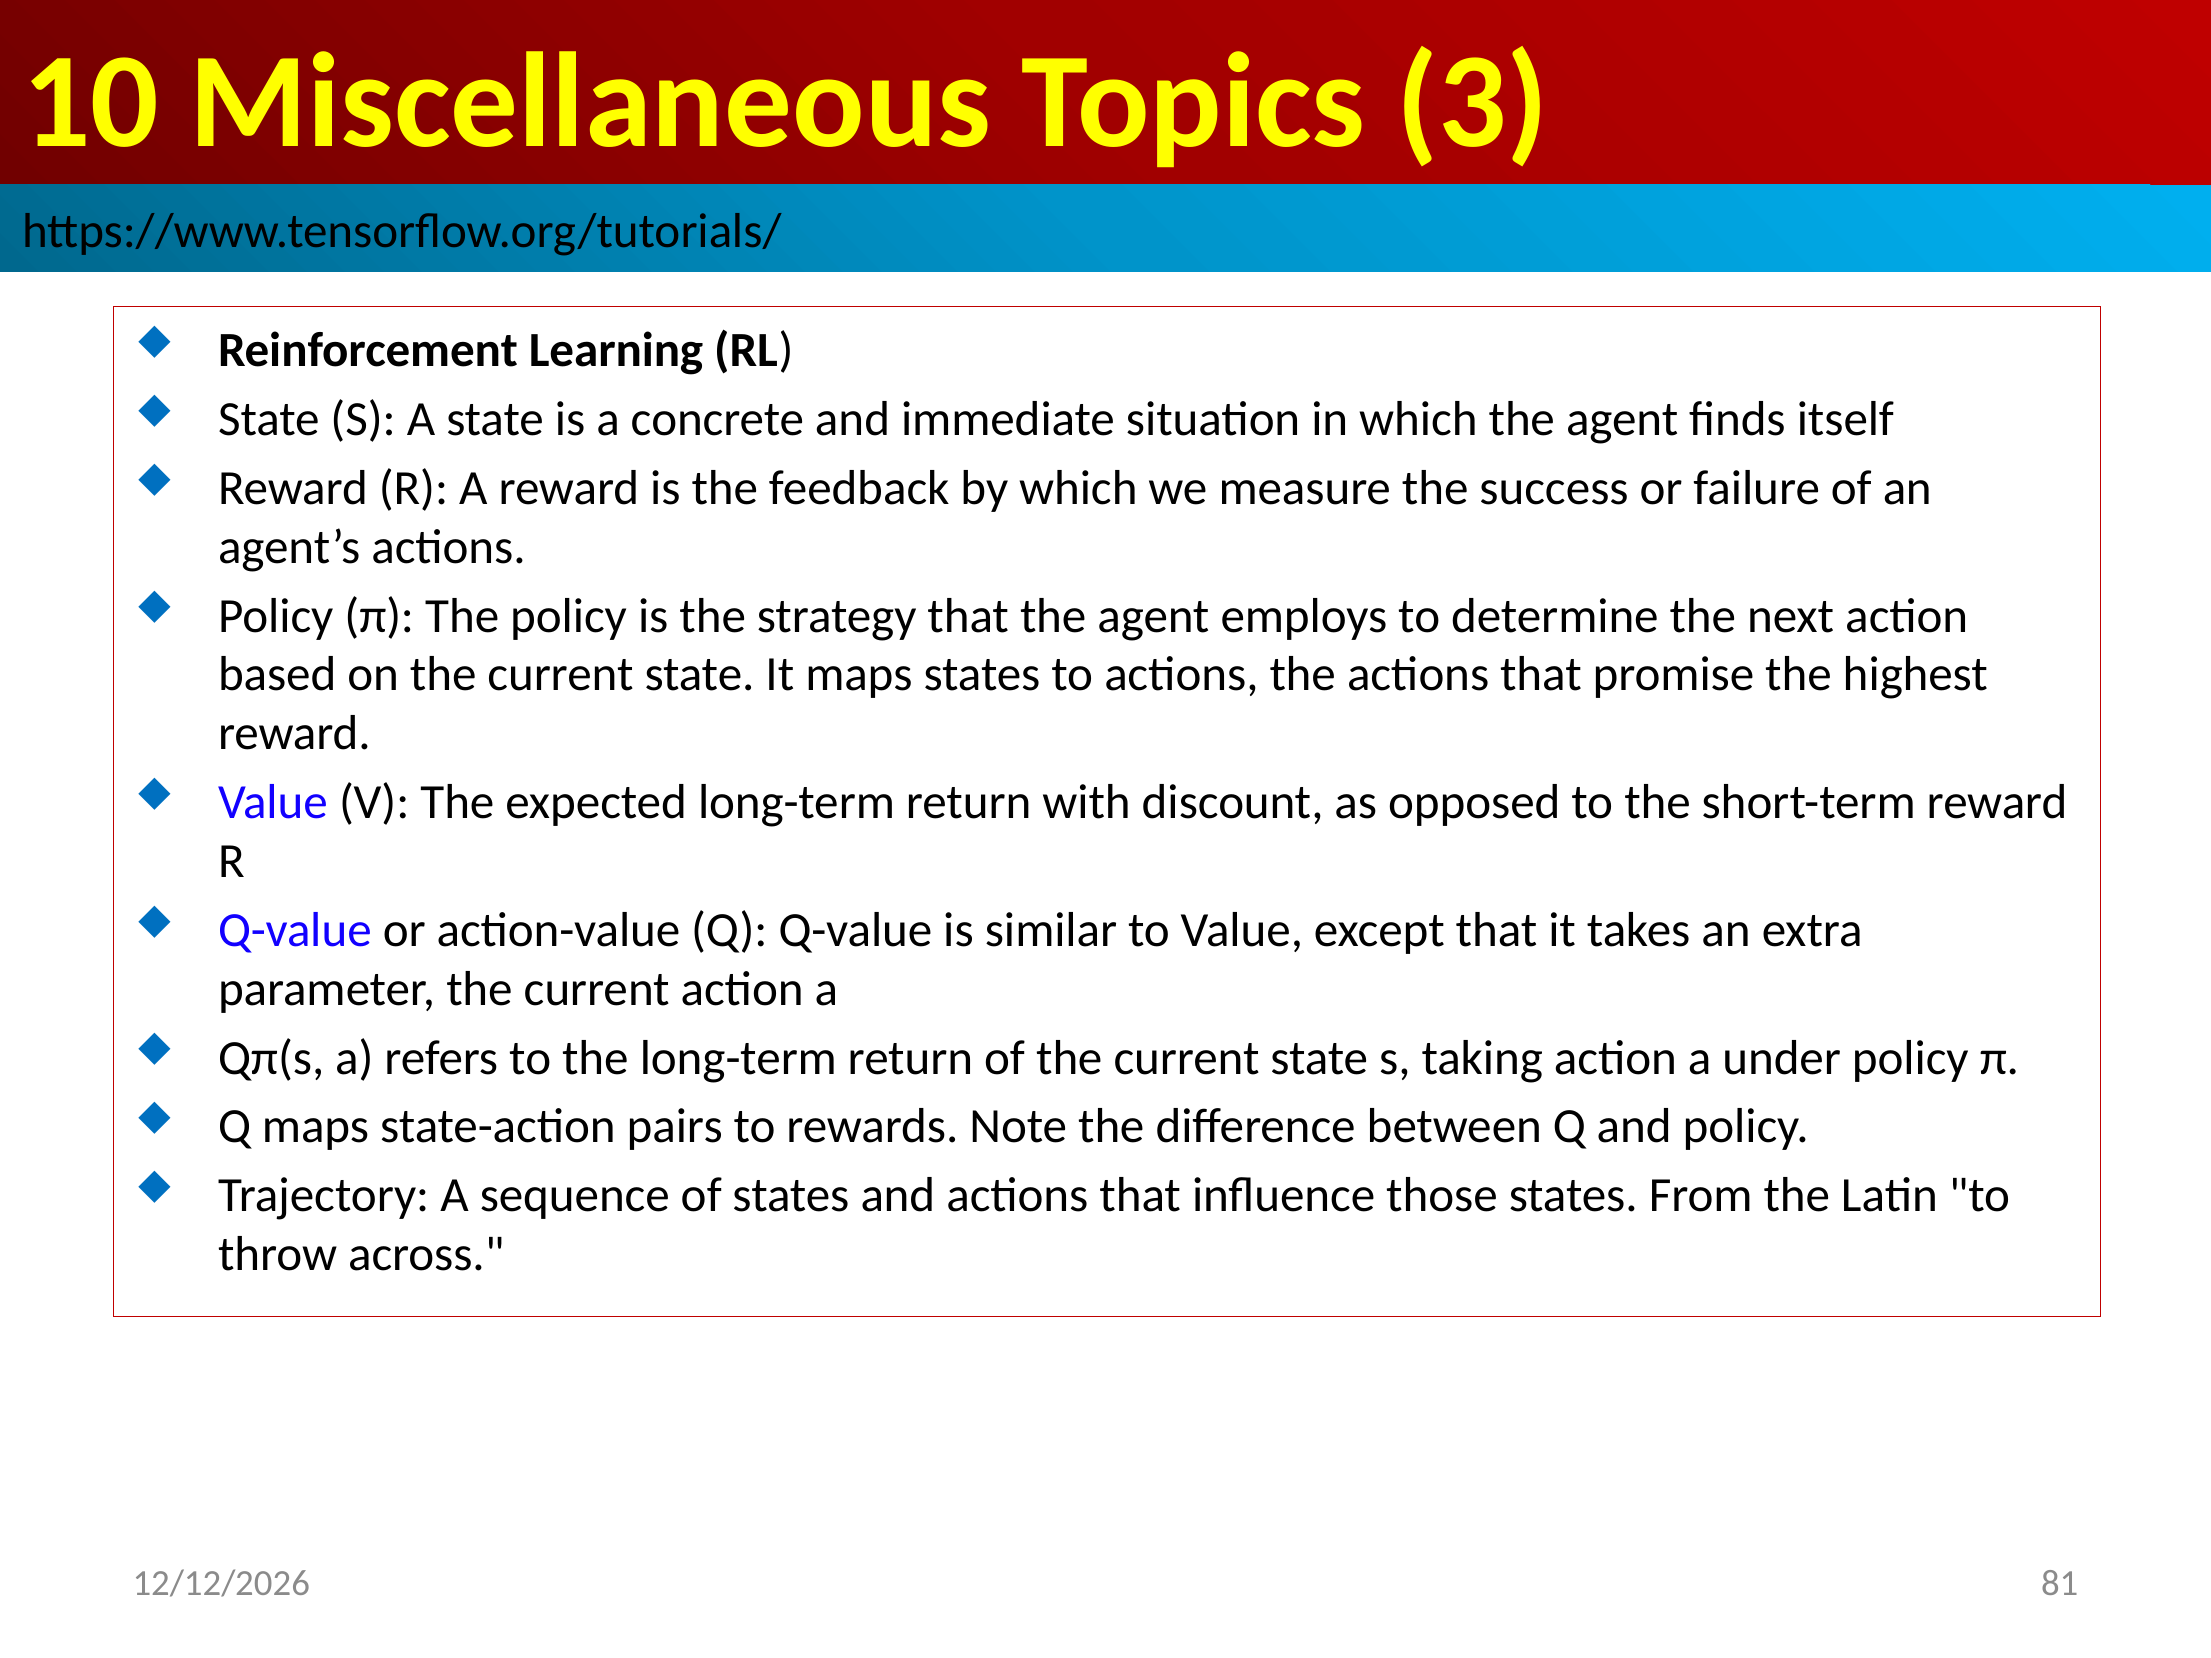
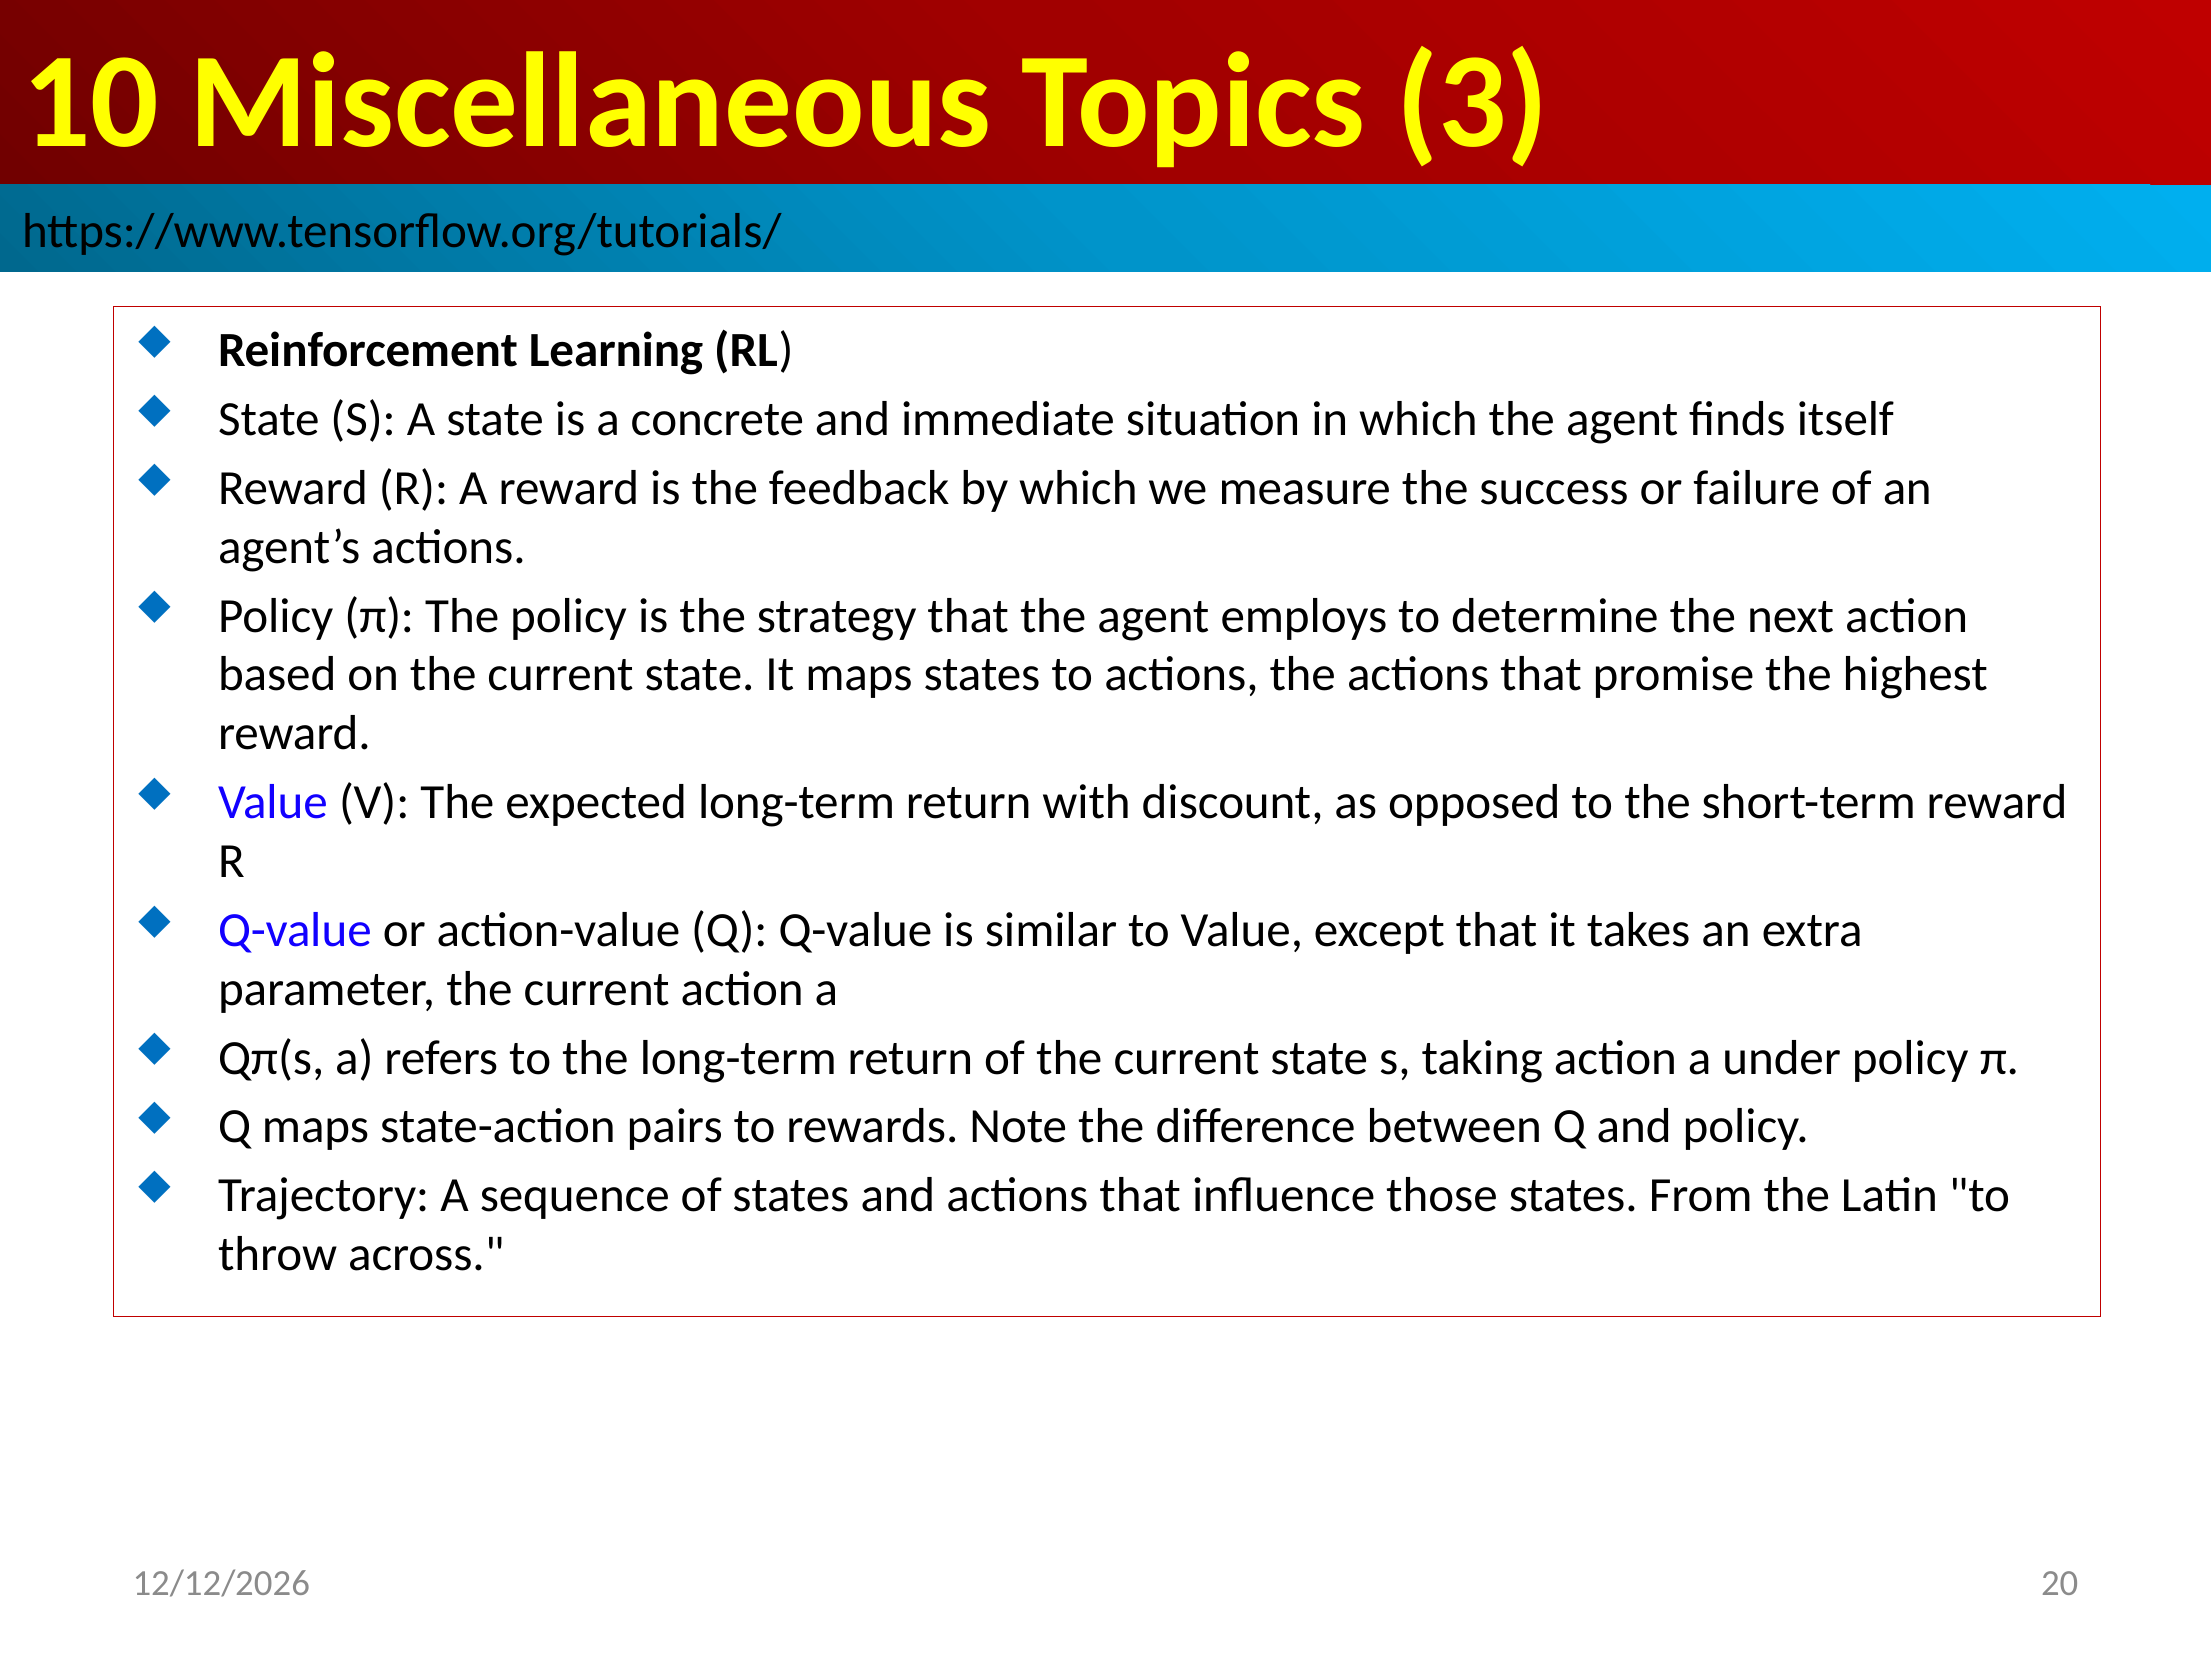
81: 81 -> 20 (2060, 1583)
